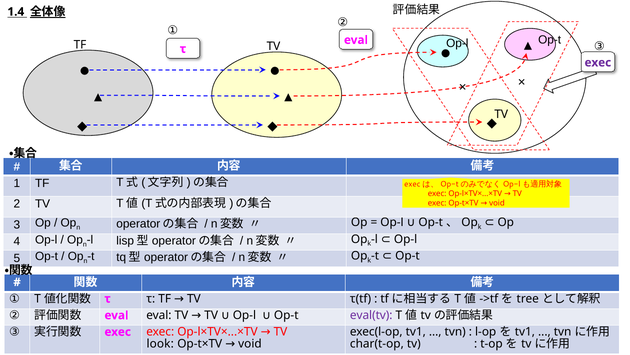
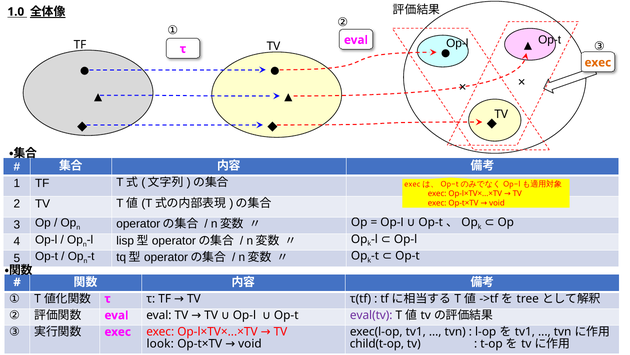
1.4: 1.4 -> 1.0 (16, 12)
exec colour: purple -> orange (598, 62)
char(t-op: char(t-op -> child(t-op (377, 343)
